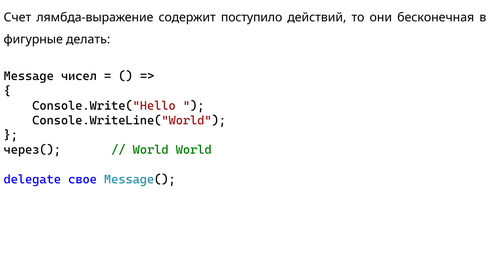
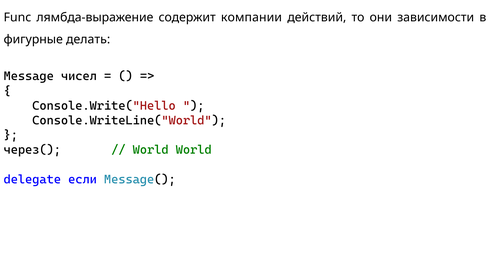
Счет: Счет -> Func (17, 17)
поступило: поступило -> компании (252, 17)
бесконечная: бесконечная -> зависимости (436, 17)
свое: свое -> если (83, 179)
